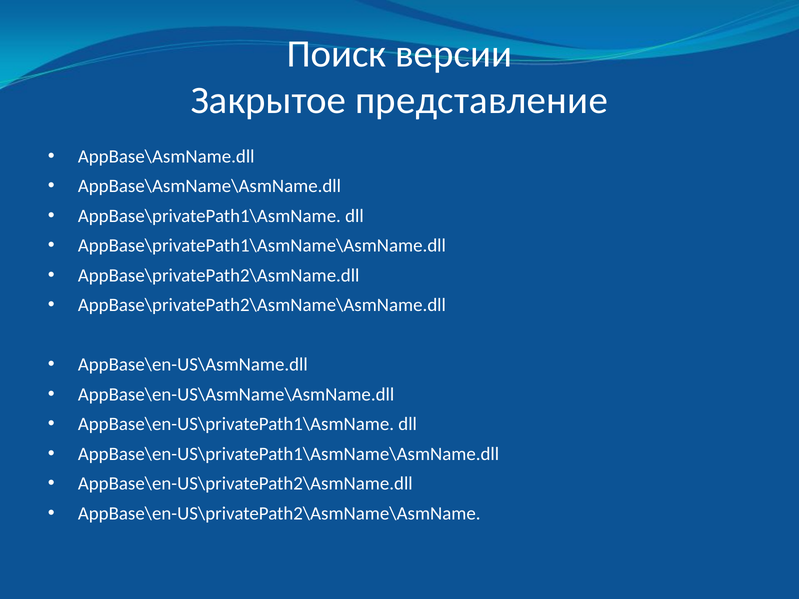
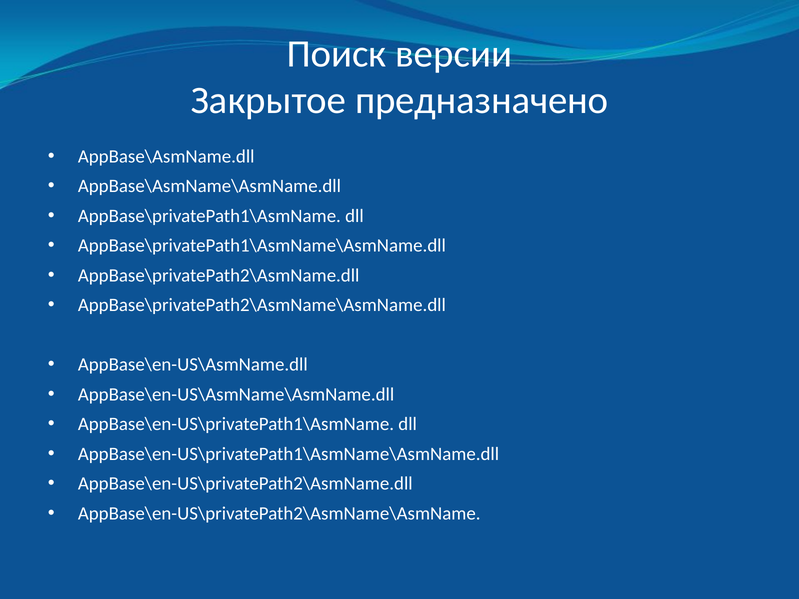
представление: представление -> предназначено (482, 101)
